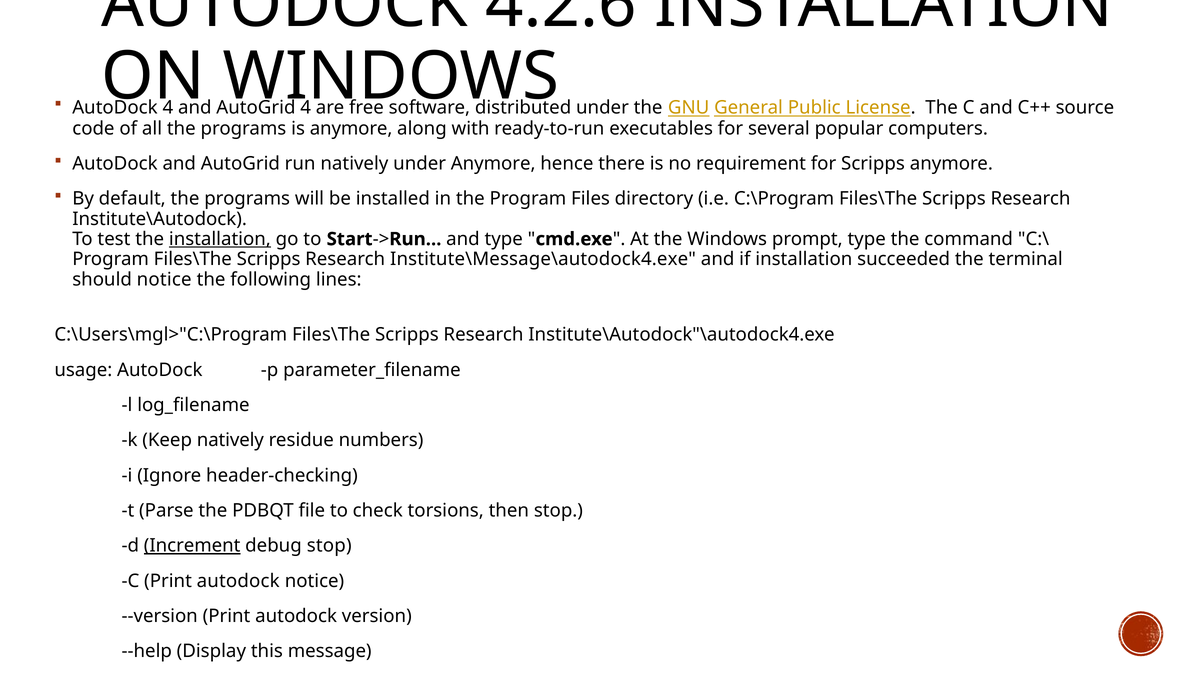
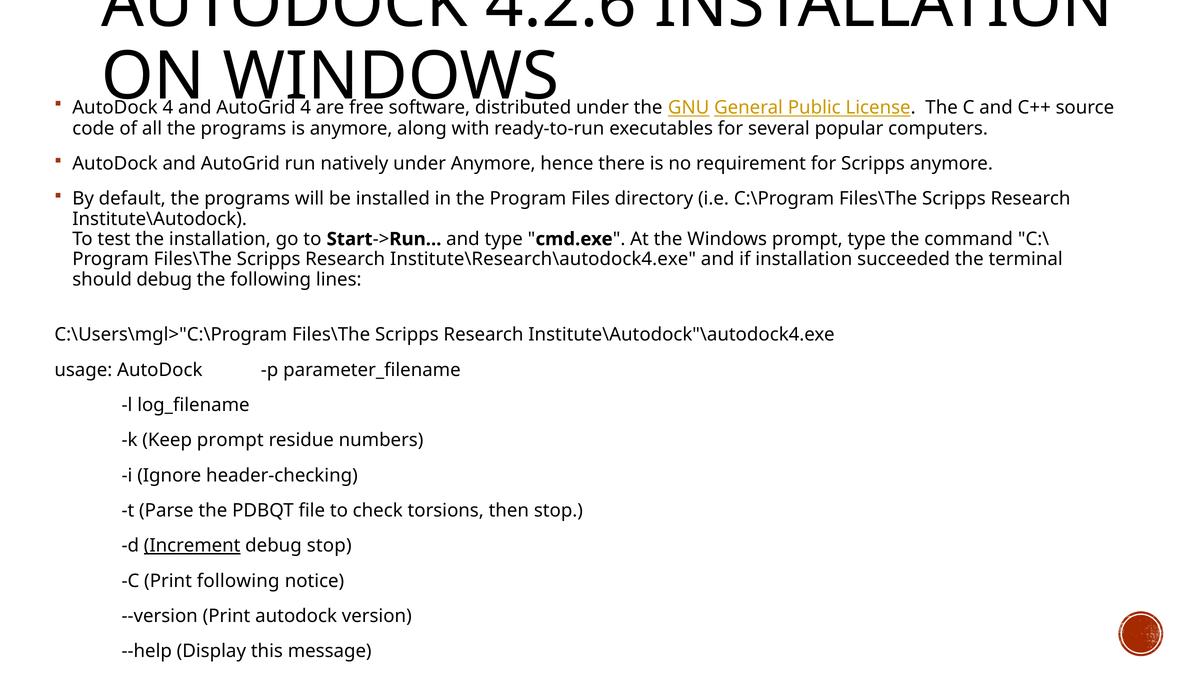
installation underline: present -> none (220, 239)
Institute\Message\autodock4.exe: Institute\Message\autodock4.exe -> Institute\Research\autodock4.exe (543, 259)
should notice: notice -> debug (164, 279)
Keep natively: natively -> prompt (230, 440)
C Print autodock: autodock -> following (238, 581)
